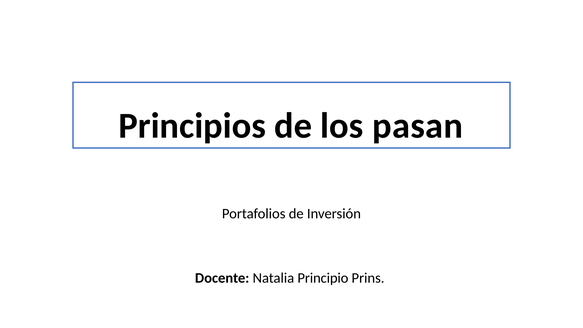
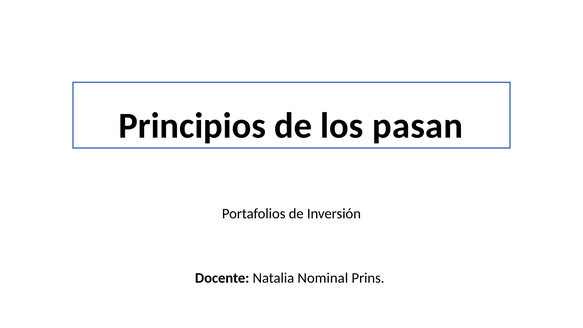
Principio: Principio -> Nominal (323, 278)
